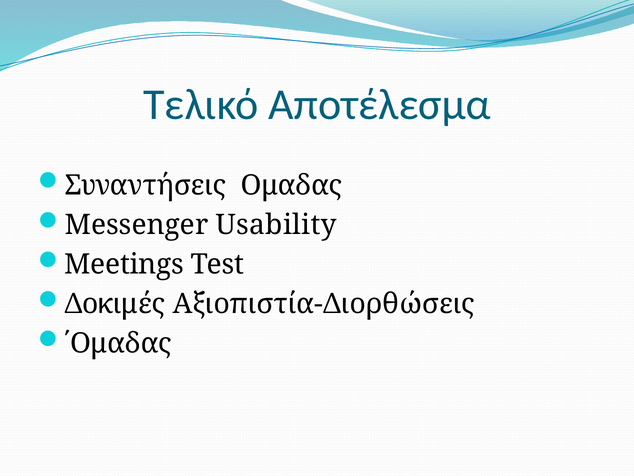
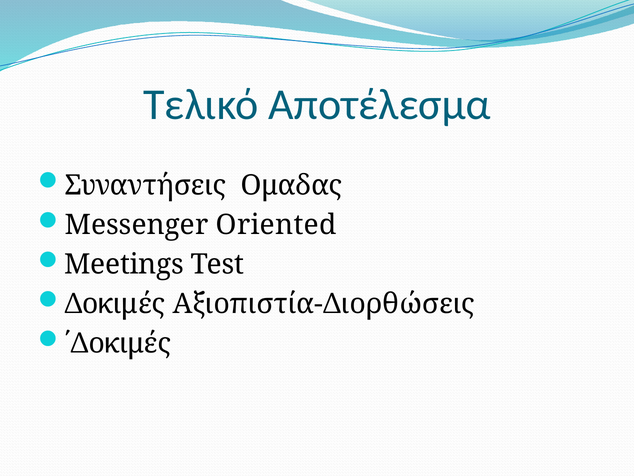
Usability: Usability -> Oriented (276, 225)
΄Ομαδας: ΄Ομαδας -> ΄Δοκιμές (118, 343)
